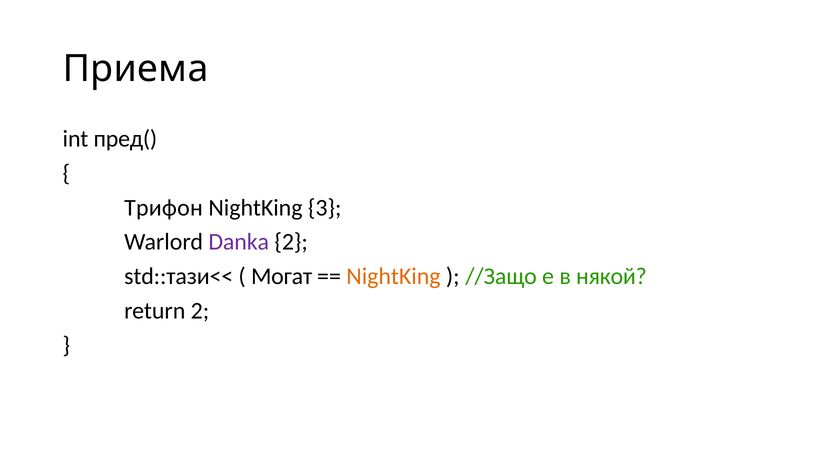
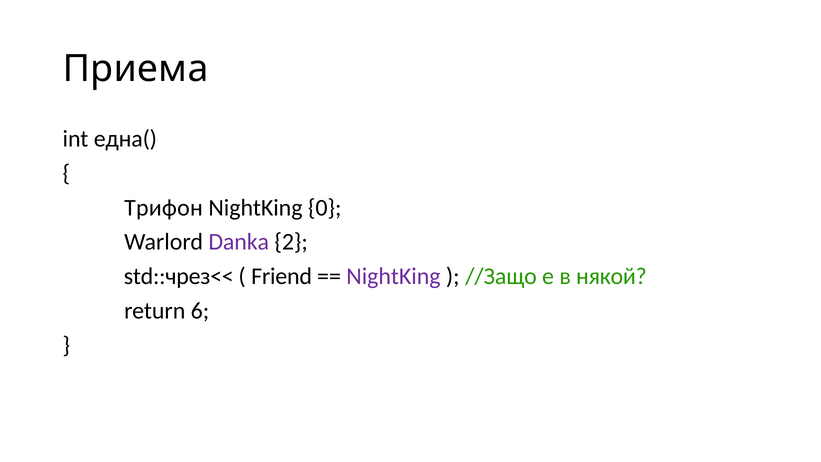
пред(: пред( -> една( (125, 139)
3: 3 -> 0 (325, 208)
std::тази<<: std::тази<< -> std::чрез<< (179, 276)
Могат: Могат -> Friend (282, 276)
NightKing colour: orange -> purple (393, 276)
return 2: 2 -> 6 (200, 311)
